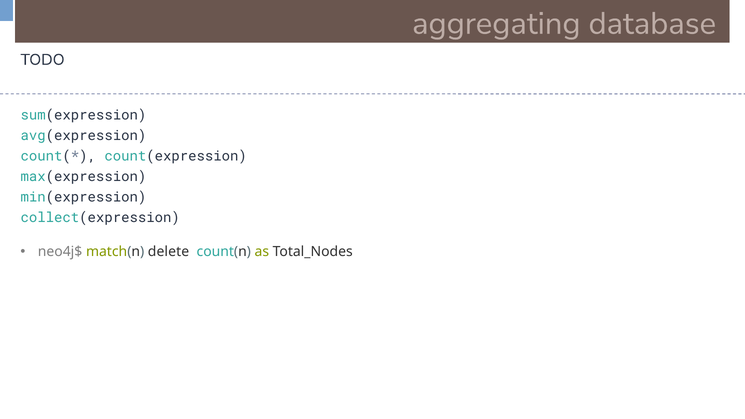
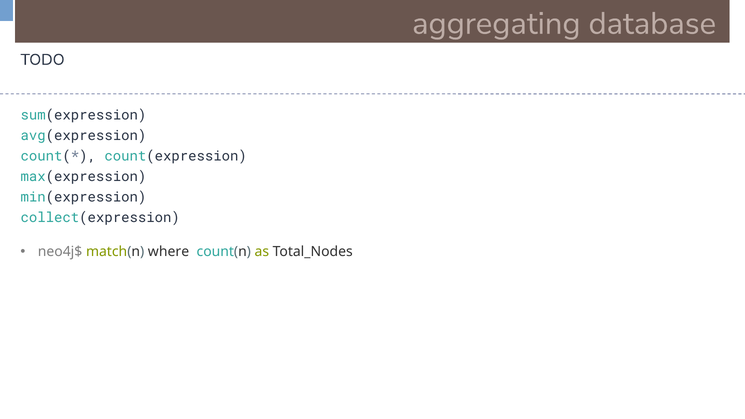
delete: delete -> where (169, 252)
